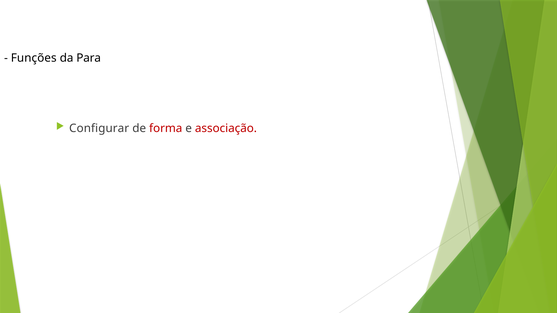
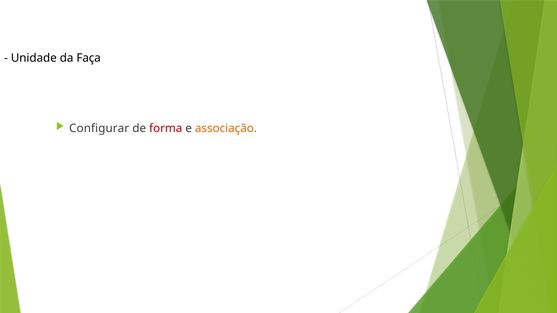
Funções: Funções -> Unidade (34, 58)
Para: Para -> Faça (89, 58)
associação colour: red -> orange (226, 128)
